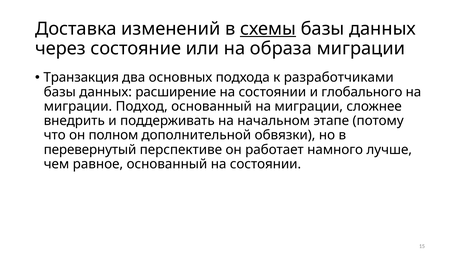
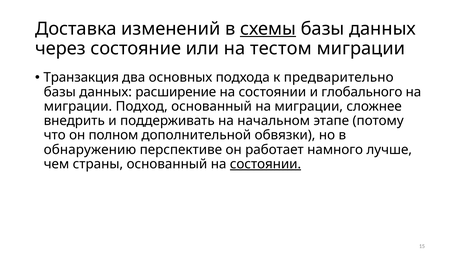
образа: образа -> тестом (281, 48)
разработчиками: разработчиками -> предварительно (339, 78)
перевернутый: перевернутый -> обнаружению (90, 150)
равное: равное -> страны (98, 165)
состоянии underline: none -> present (265, 165)
